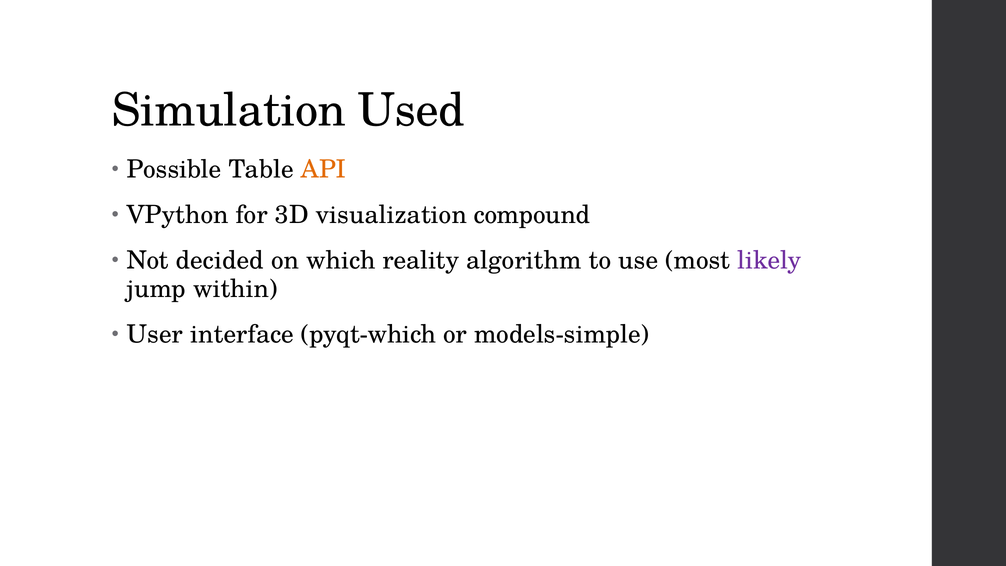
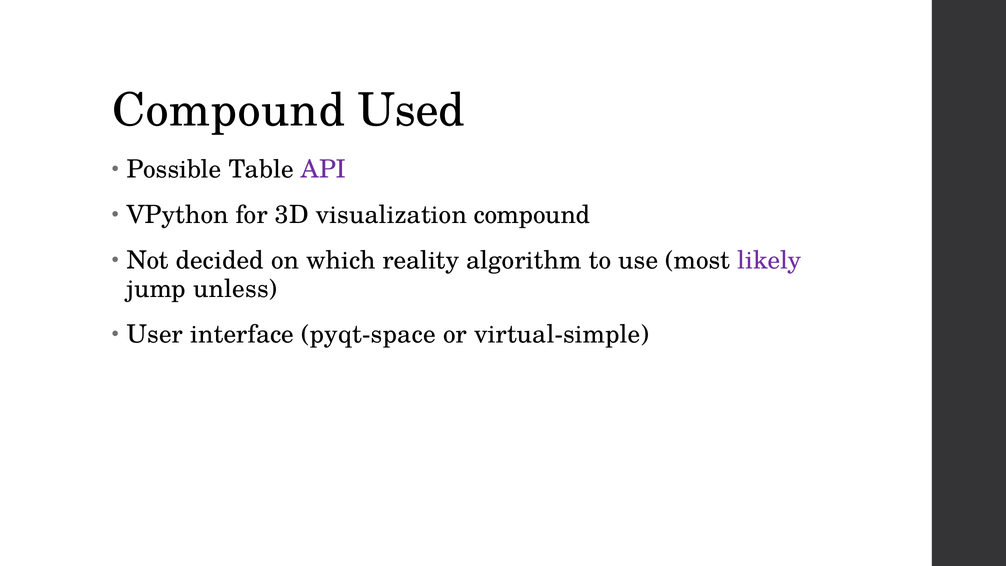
Simulation: Simulation -> Compound (229, 111)
API colour: orange -> purple (323, 169)
within: within -> unless (235, 289)
pyqt-which: pyqt-which -> pyqt-space (368, 334)
models-simple: models-simple -> virtual-simple (562, 334)
